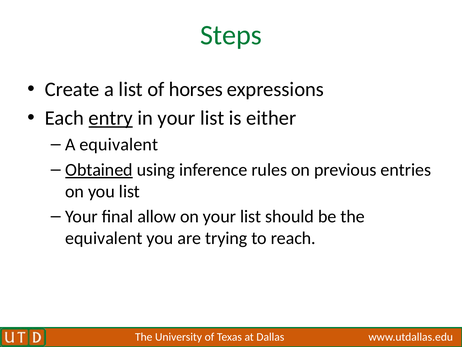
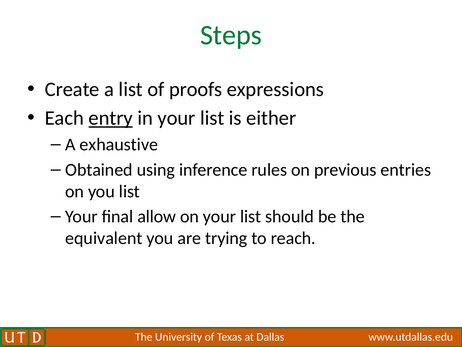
horses: horses -> proofs (196, 89)
A equivalent: equivalent -> exhaustive (119, 144)
Obtained underline: present -> none (99, 170)
